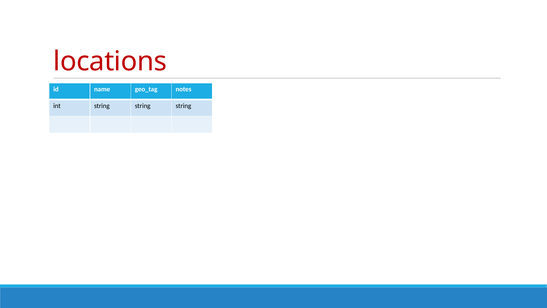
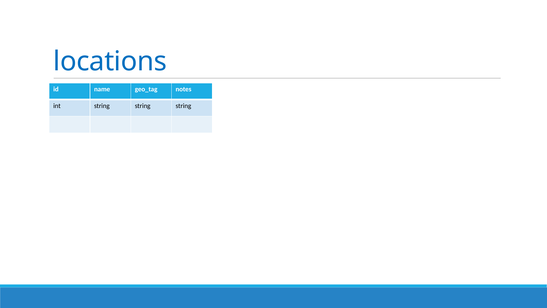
locations colour: red -> blue (110, 61)
